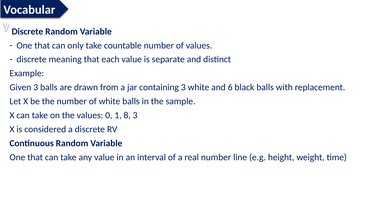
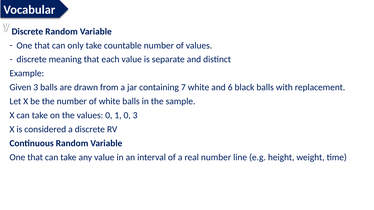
containing 3: 3 -> 7 (183, 87)
1 8: 8 -> 0 (127, 115)
